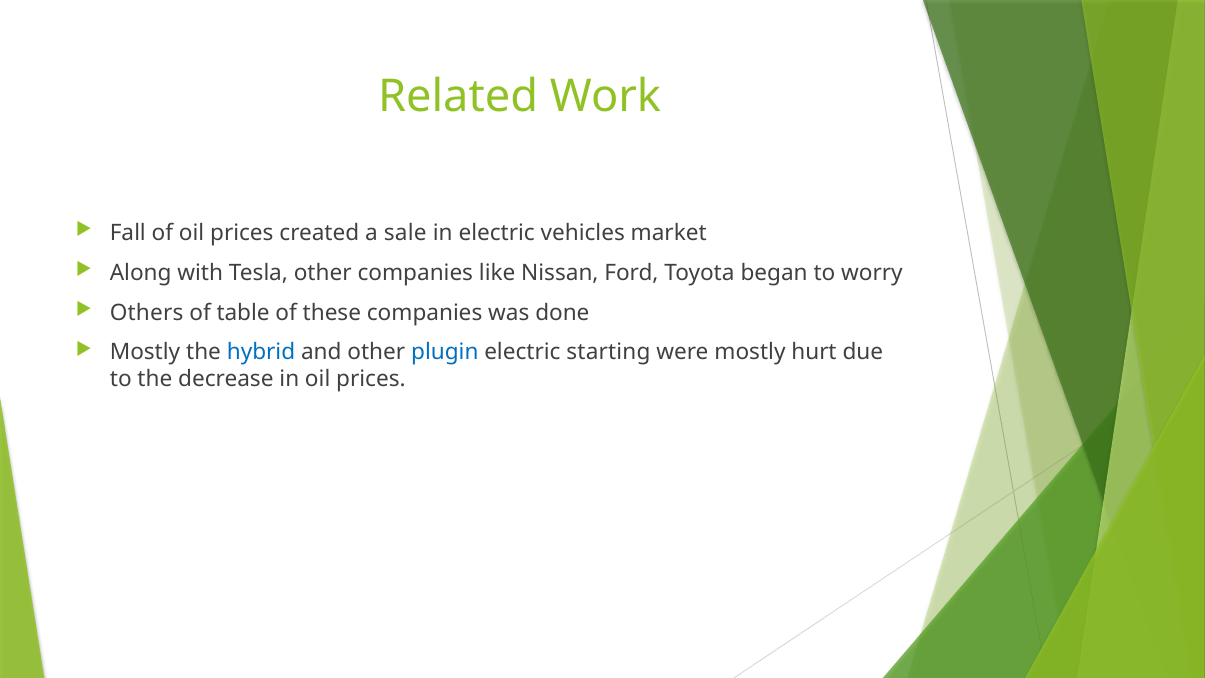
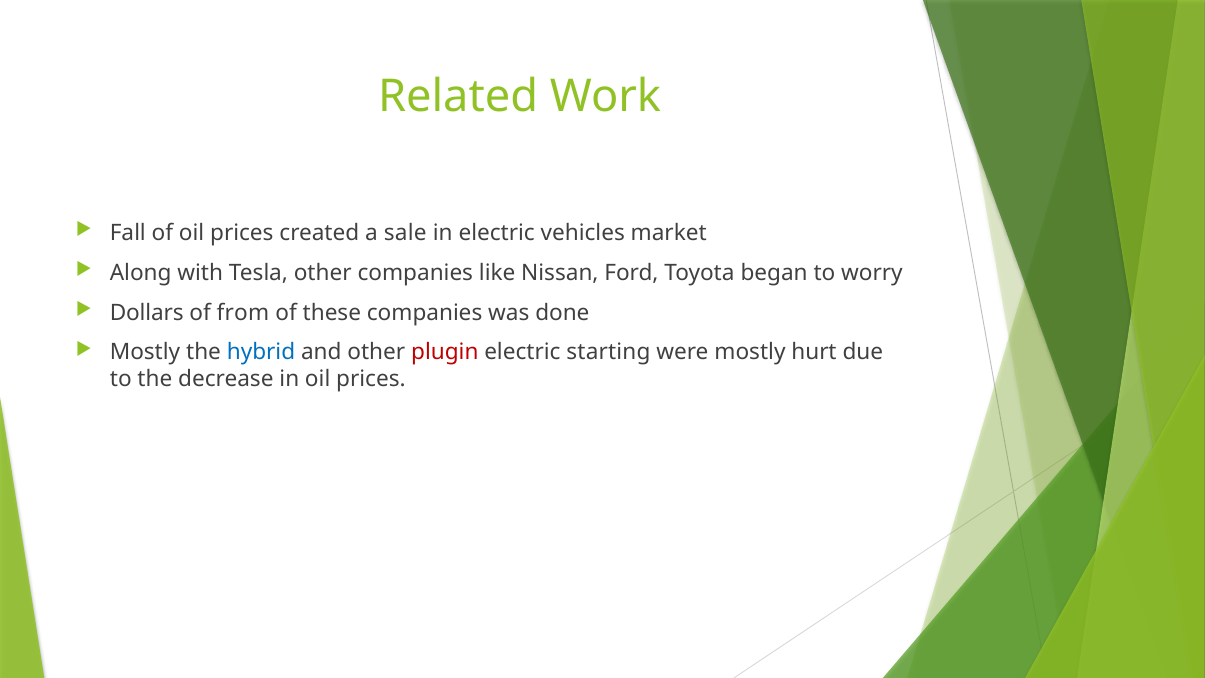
Others: Others -> Dollars (147, 313)
table: table -> from (243, 313)
plugin colour: blue -> red (445, 352)
